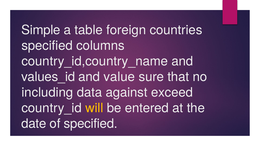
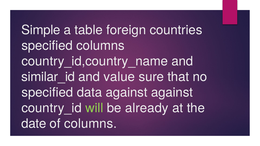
values_id: values_id -> similar_id (48, 77)
including: including -> specified (47, 93)
against exceed: exceed -> against (172, 93)
will colour: yellow -> light green (94, 108)
entered: entered -> already (147, 108)
of specified: specified -> columns (91, 124)
